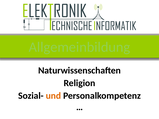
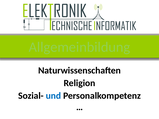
und colour: orange -> blue (53, 96)
